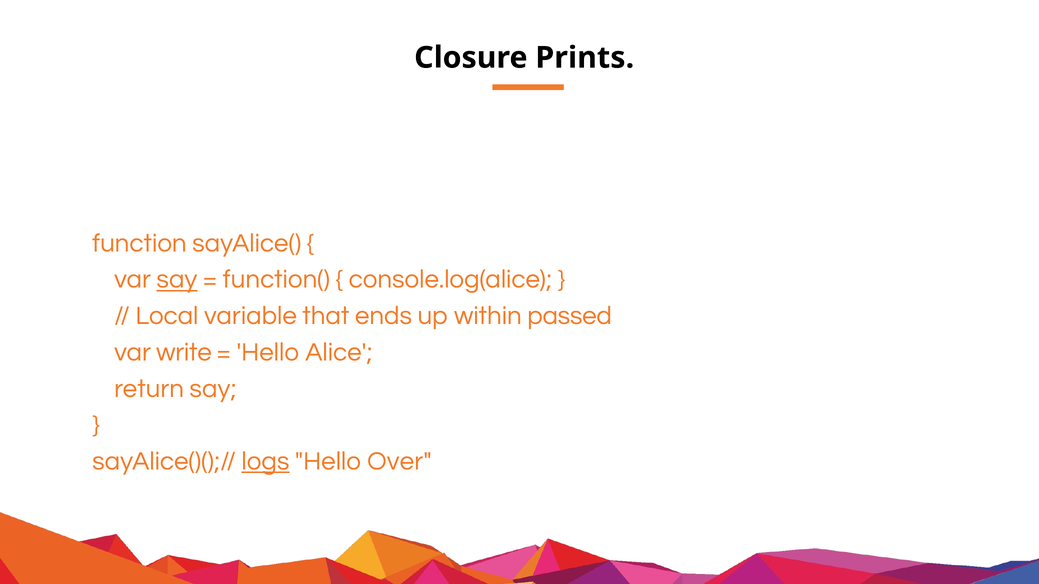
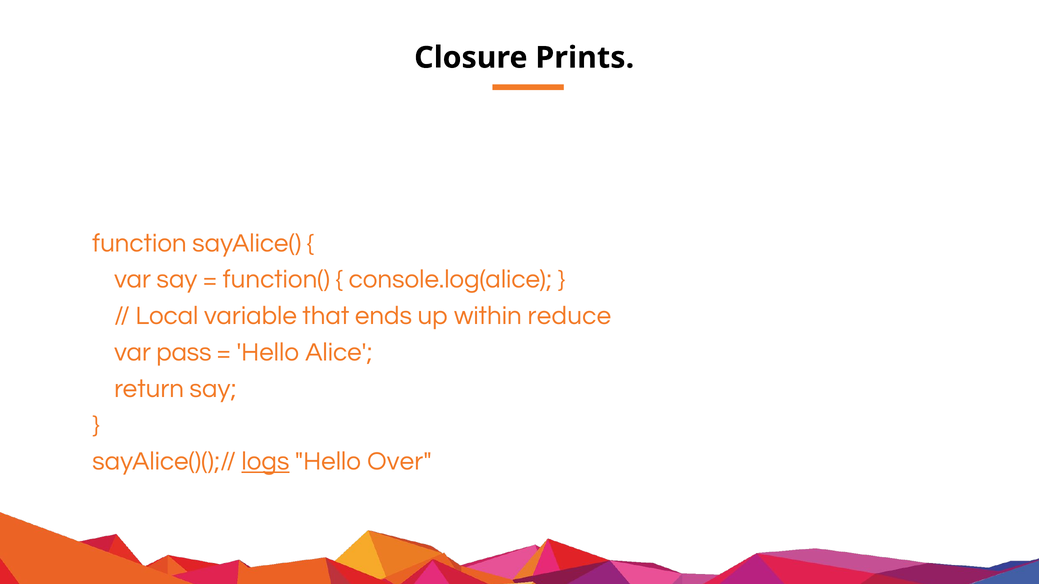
say underline: present -> none (177, 280)
passed: passed -> reduce (569, 316)
write: write -> pass (184, 352)
